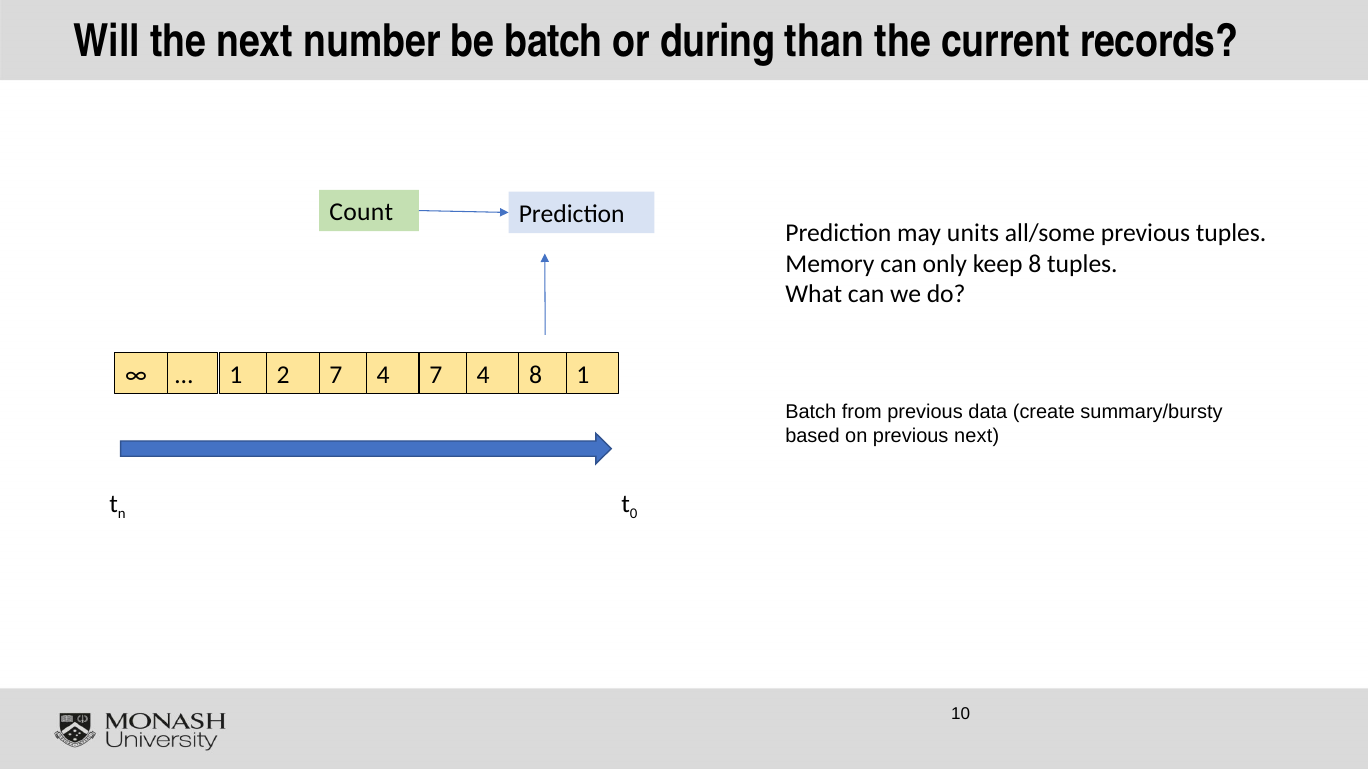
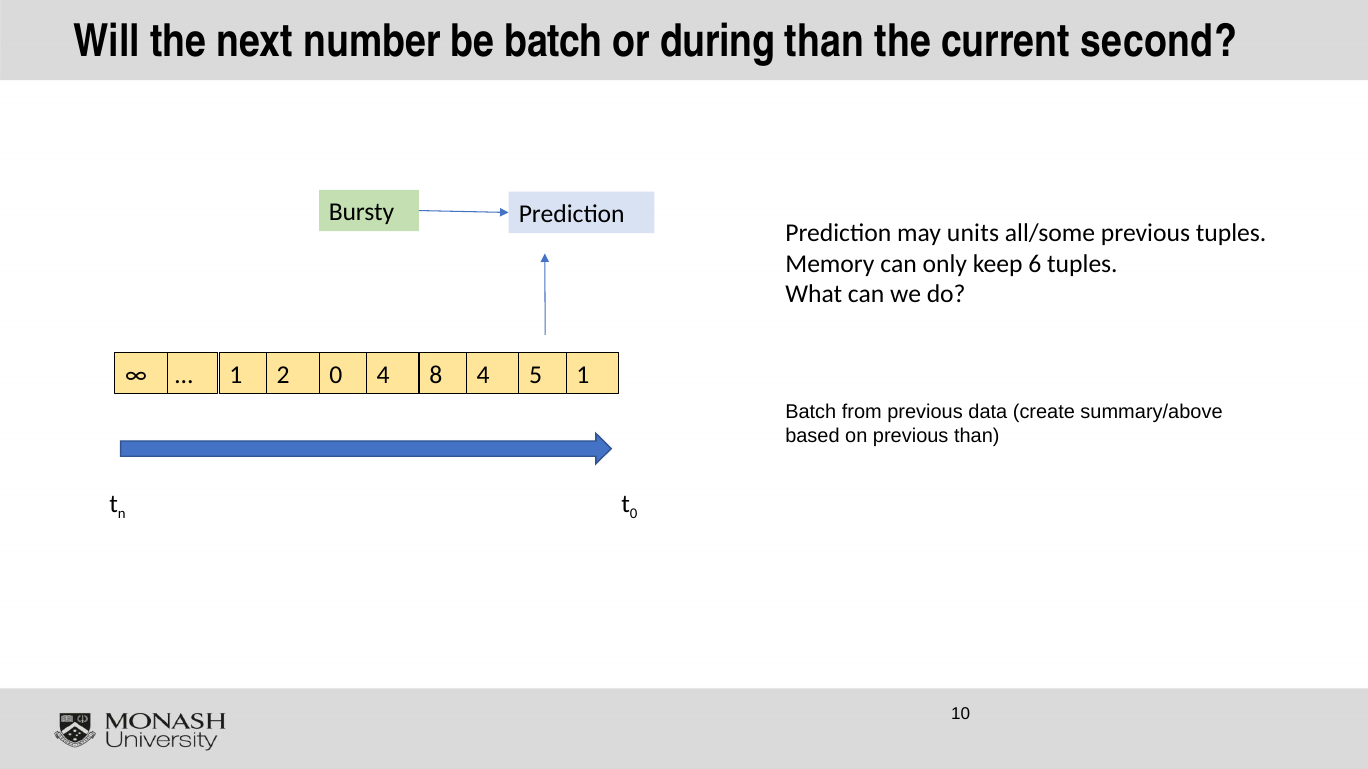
records: records -> second (1159, 41)
Count: Count -> Bursty (362, 212)
keep 8: 8 -> 6 (1035, 264)
2 7: 7 -> 0 (336, 375)
4 7: 7 -> 8 (436, 375)
4 8: 8 -> 5 (536, 375)
summary/bursty: summary/bursty -> summary/above (1152, 413)
previous next: next -> than (977, 437)
